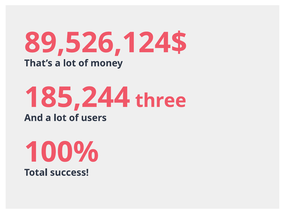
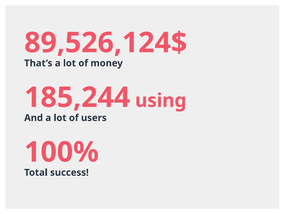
three: three -> using (161, 101)
